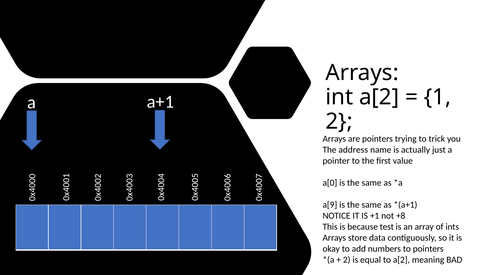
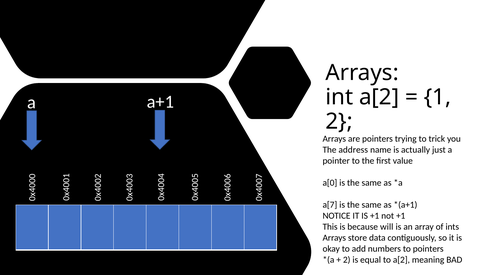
a[9: a[9 -> a[7 (330, 205)
not +8: +8 -> +1 (401, 216)
test: test -> will (387, 227)
